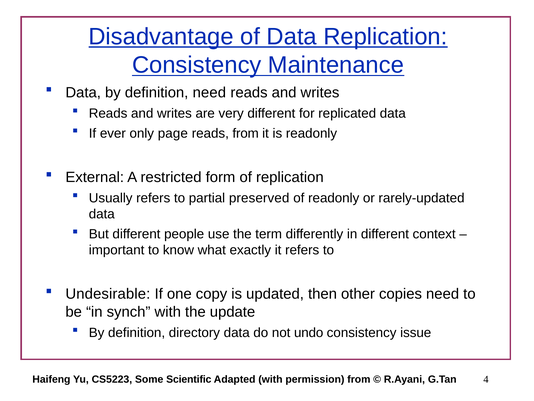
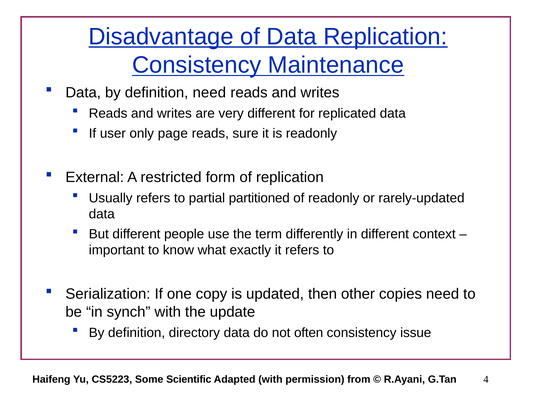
ever: ever -> user (113, 133)
reads from: from -> sure (246, 133)
preserved: preserved -> partitioned (259, 198)
Undesirable: Undesirable -> Serialization (108, 294)
undo: undo -> often (309, 332)
